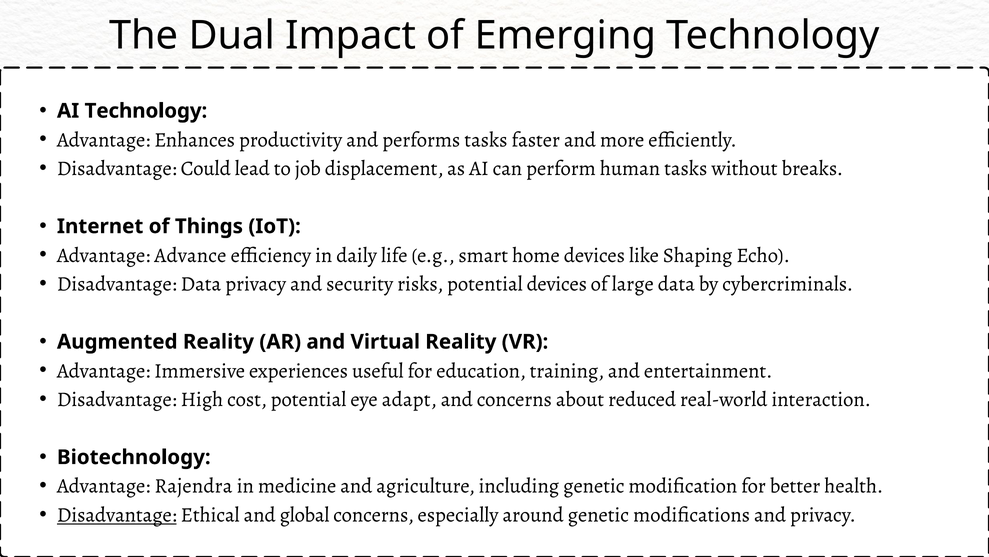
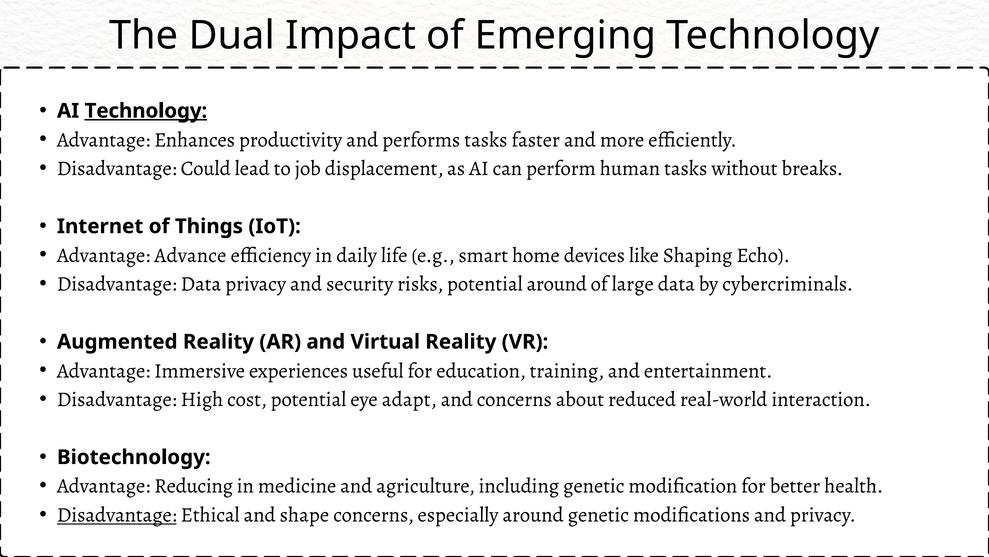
Technology underline: none -> present (146, 111)
potential devices: devices -> around (557, 284)
Rajendra: Rajendra -> Reducing (194, 486)
global: global -> shape (304, 514)
